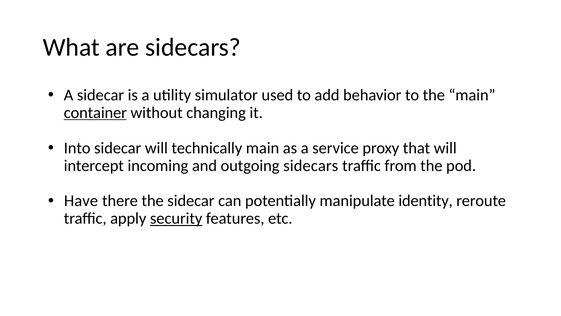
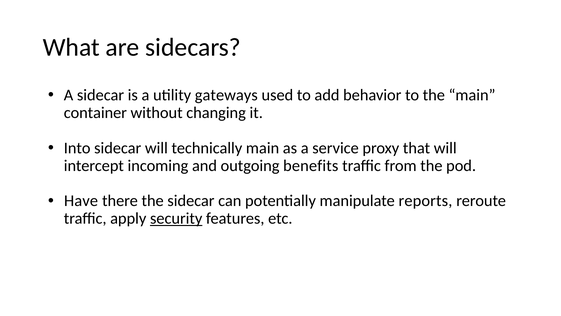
simulator: simulator -> gateways (226, 95)
container underline: present -> none (95, 112)
outgoing sidecars: sidecars -> benefits (311, 165)
identity: identity -> reports (425, 201)
